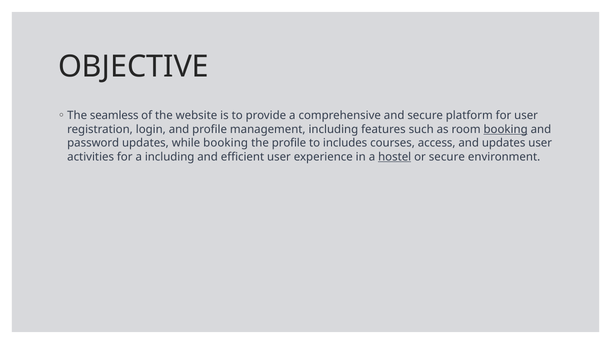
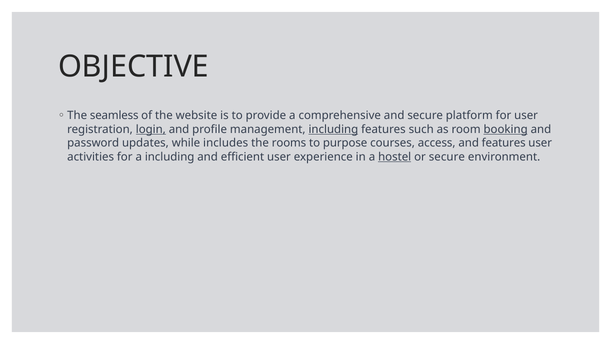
login underline: none -> present (151, 129)
including underline: none -> present (333, 129)
while booking: booking -> includes (226, 143)
the profile: profile -> rooms (289, 143)
includes: includes -> purpose (345, 143)
and updates: updates -> features (504, 143)
